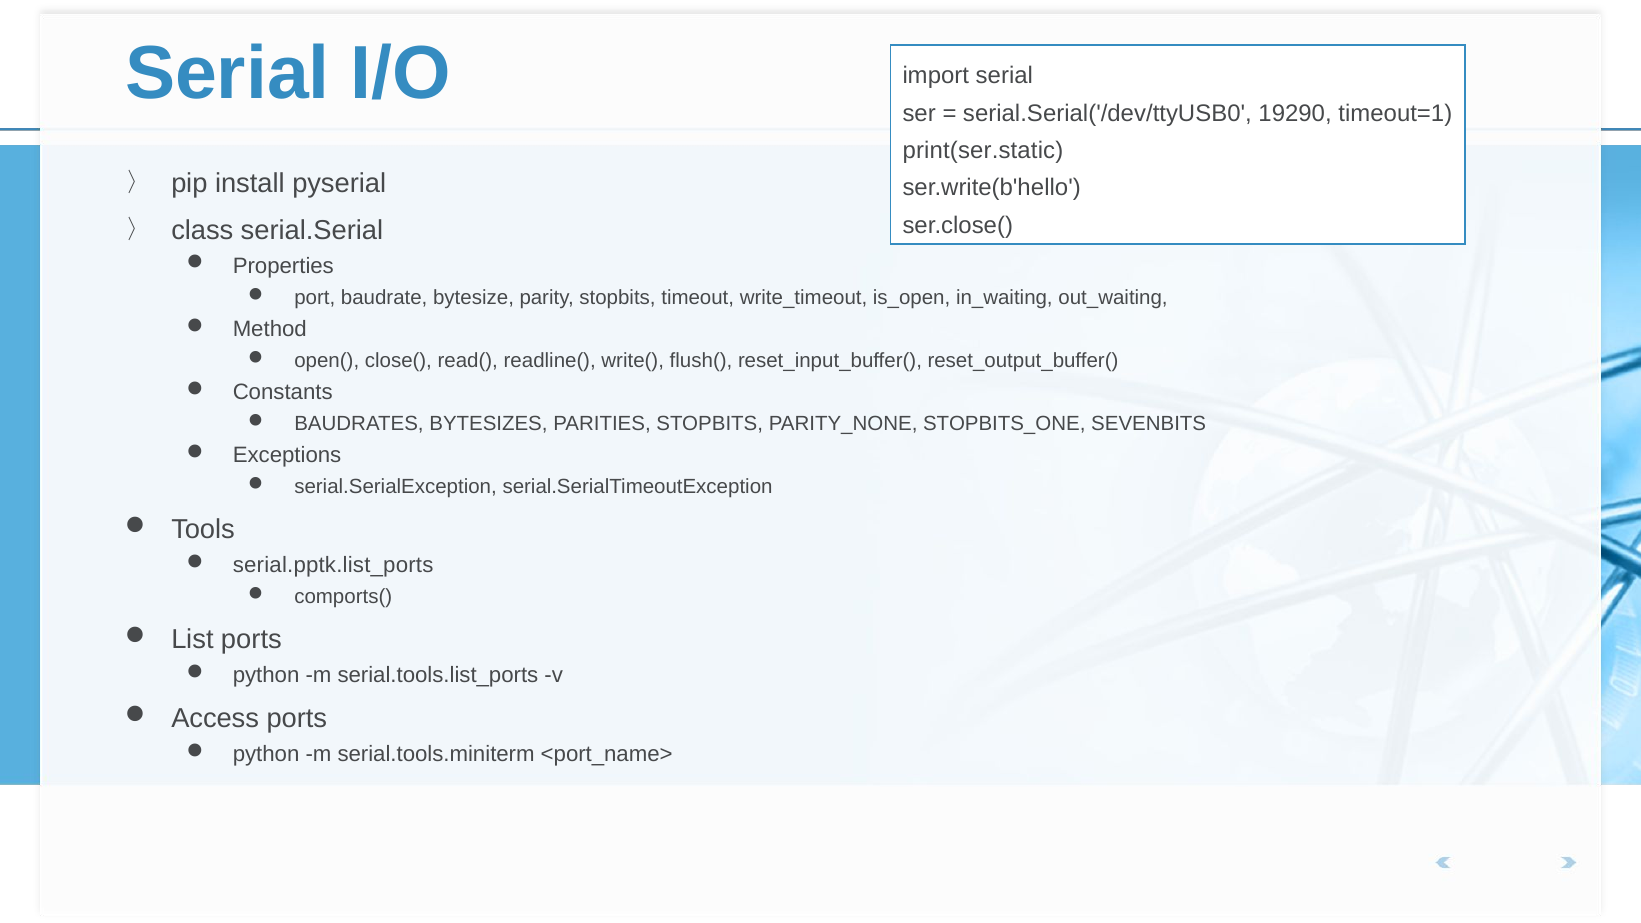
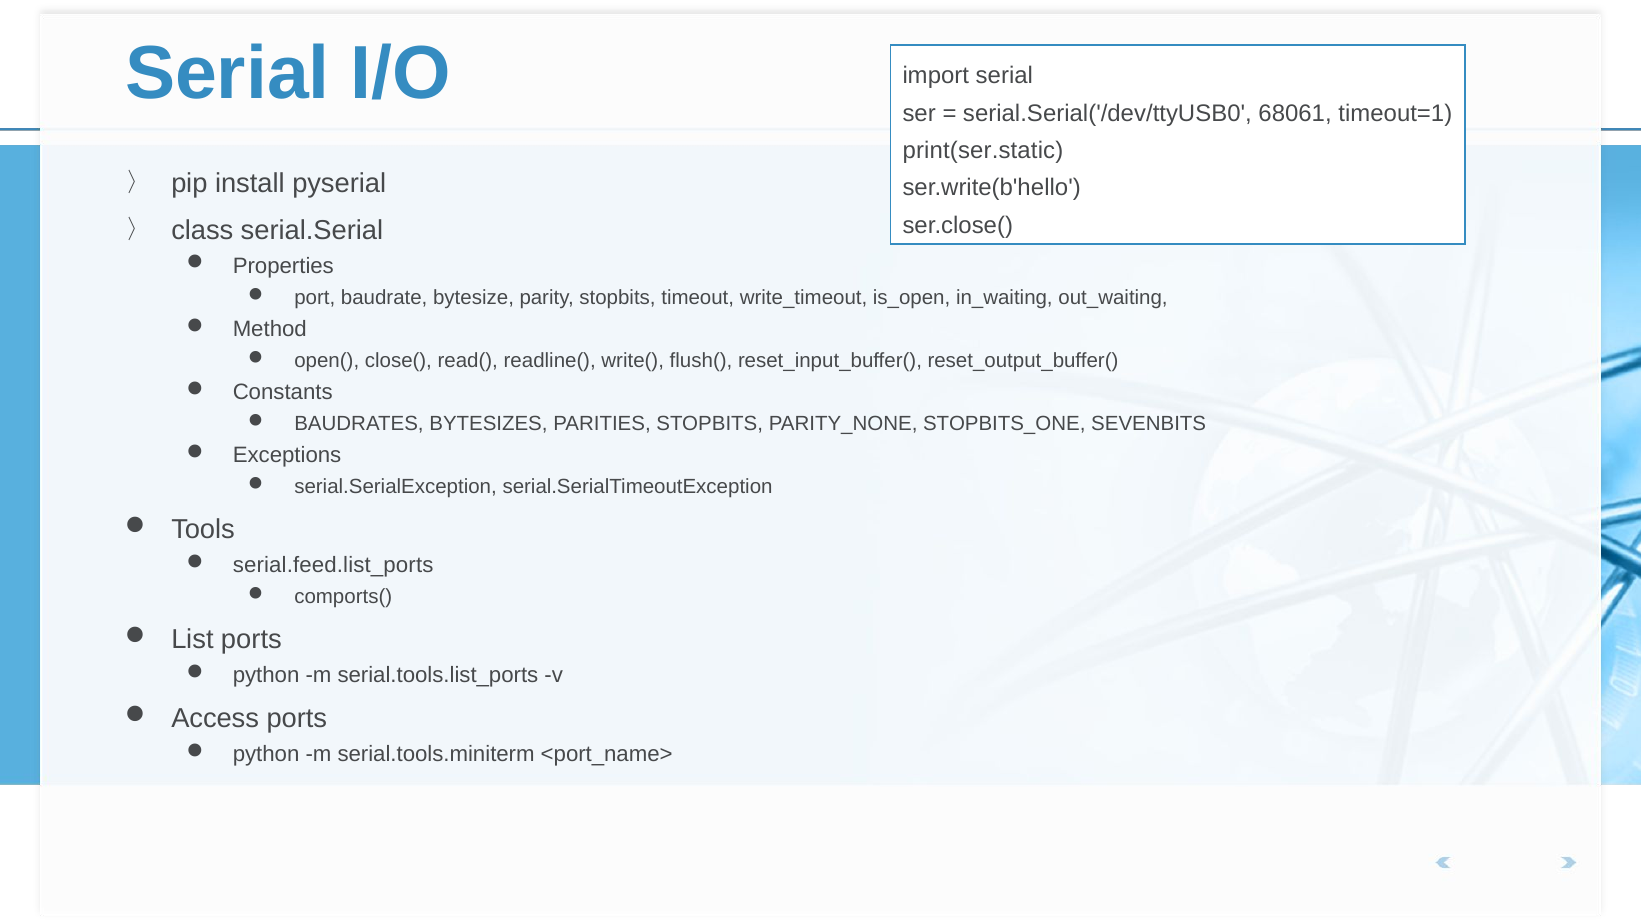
19290: 19290 -> 68061 (1295, 113)
serial.pptk.list_ports: serial.pptk.list_ports -> serial.feed.list_ports (333, 565)
